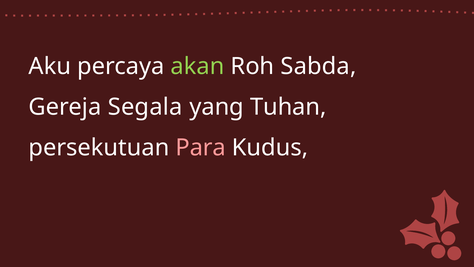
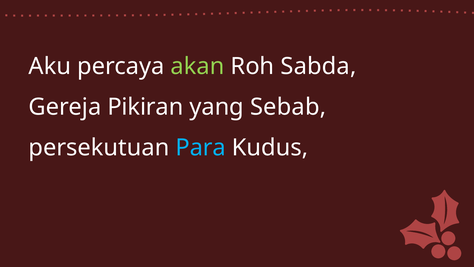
Segala: Segala -> Pikiran (145, 107)
Tuhan: Tuhan -> Sebab (288, 107)
Para colour: pink -> light blue (201, 147)
